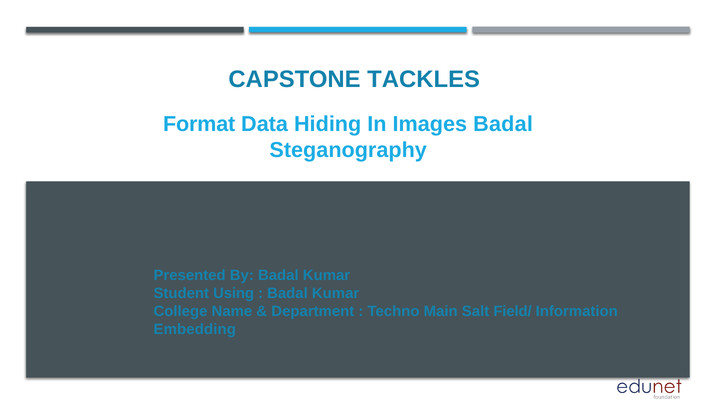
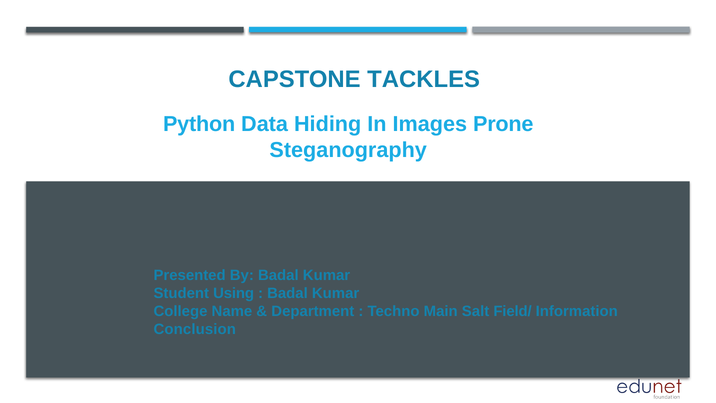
Format: Format -> Python (199, 124)
Images Badal: Badal -> Prone (503, 124)
Embedding: Embedding -> Conclusion (195, 329)
